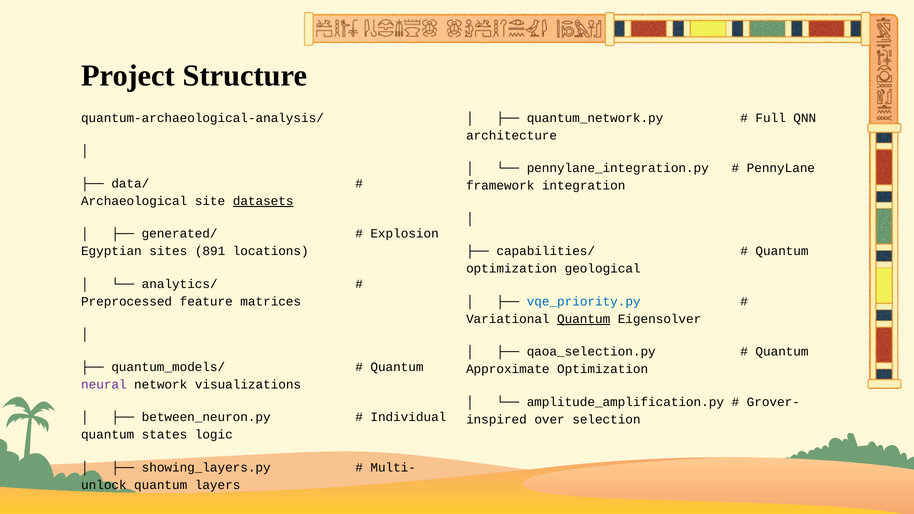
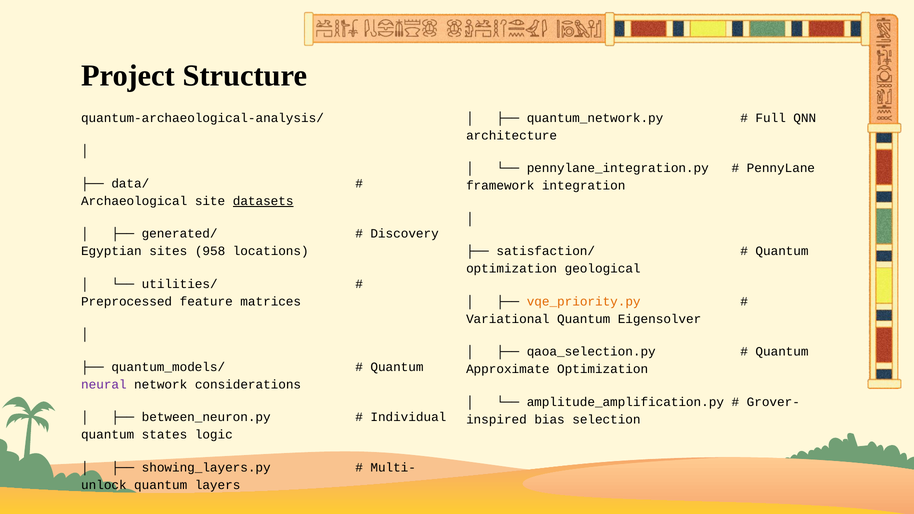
Explosion: Explosion -> Discovery (405, 234)
891: 891 -> 958 (210, 251)
capabilities/: capabilities/ -> satisfaction/ (546, 251)
analytics/: analytics/ -> utilities/ (180, 284)
vqe_priority.py colour: blue -> orange (584, 302)
Quantum underline: present -> none (584, 319)
visualizations: visualizations -> considerations (248, 385)
over: over -> bias (550, 420)
